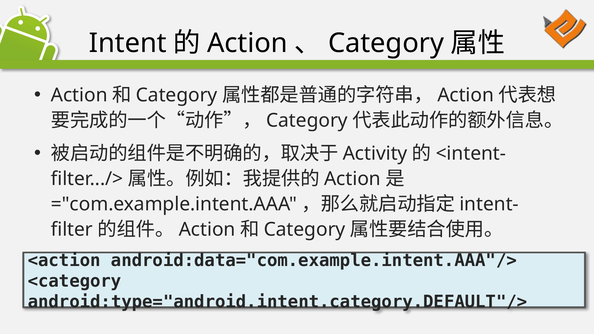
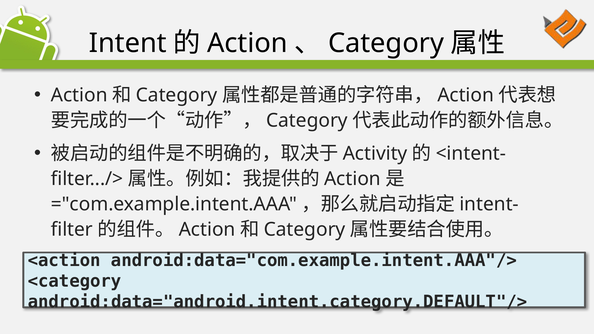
android:type="android.intent.category.DEFAULT"/>: android:type="android.intent.category.DEFAULT"/> -> android:data="android.intent.category.DEFAULT"/> (278, 302)
